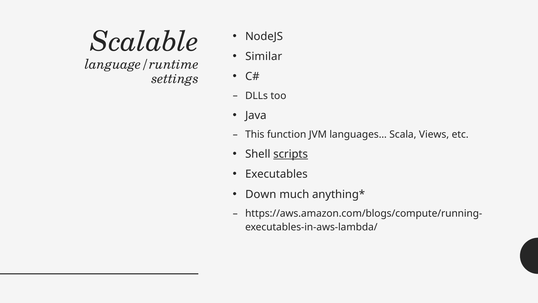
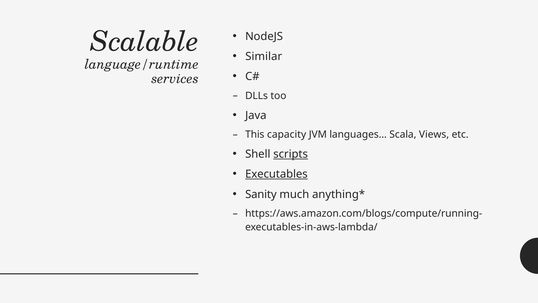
settings: settings -> services (175, 79)
function: function -> capacity (287, 134)
Executables underline: none -> present (276, 174)
Down: Down -> Sanity (261, 194)
